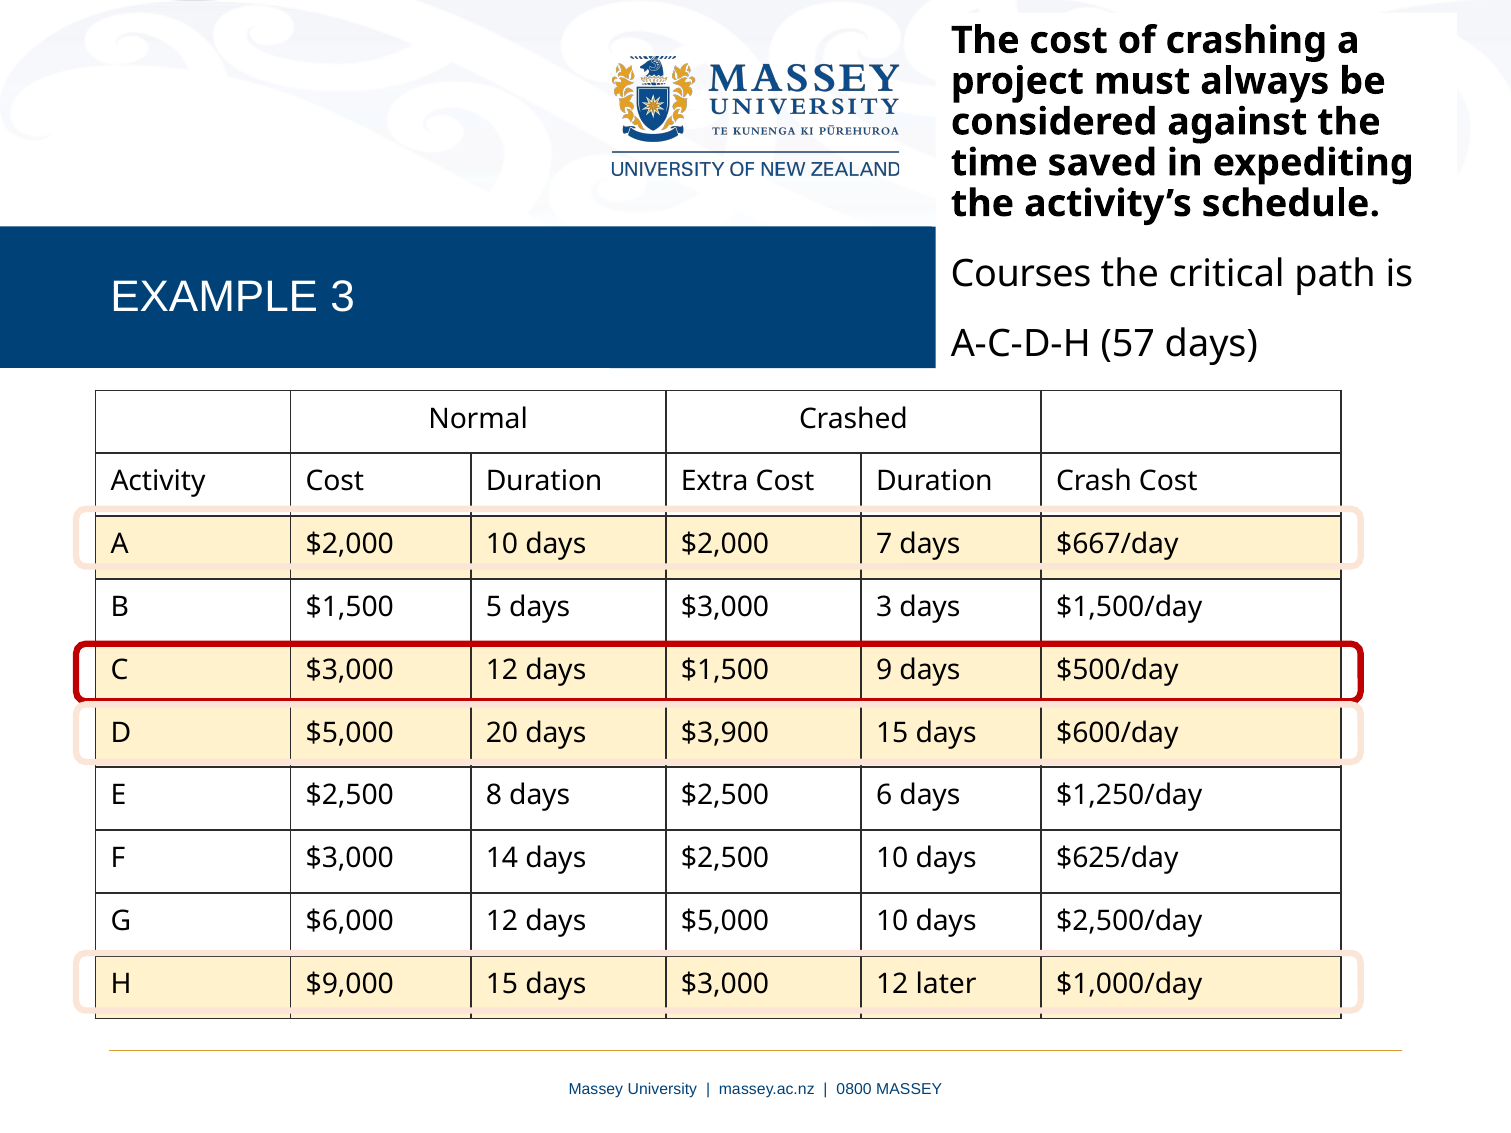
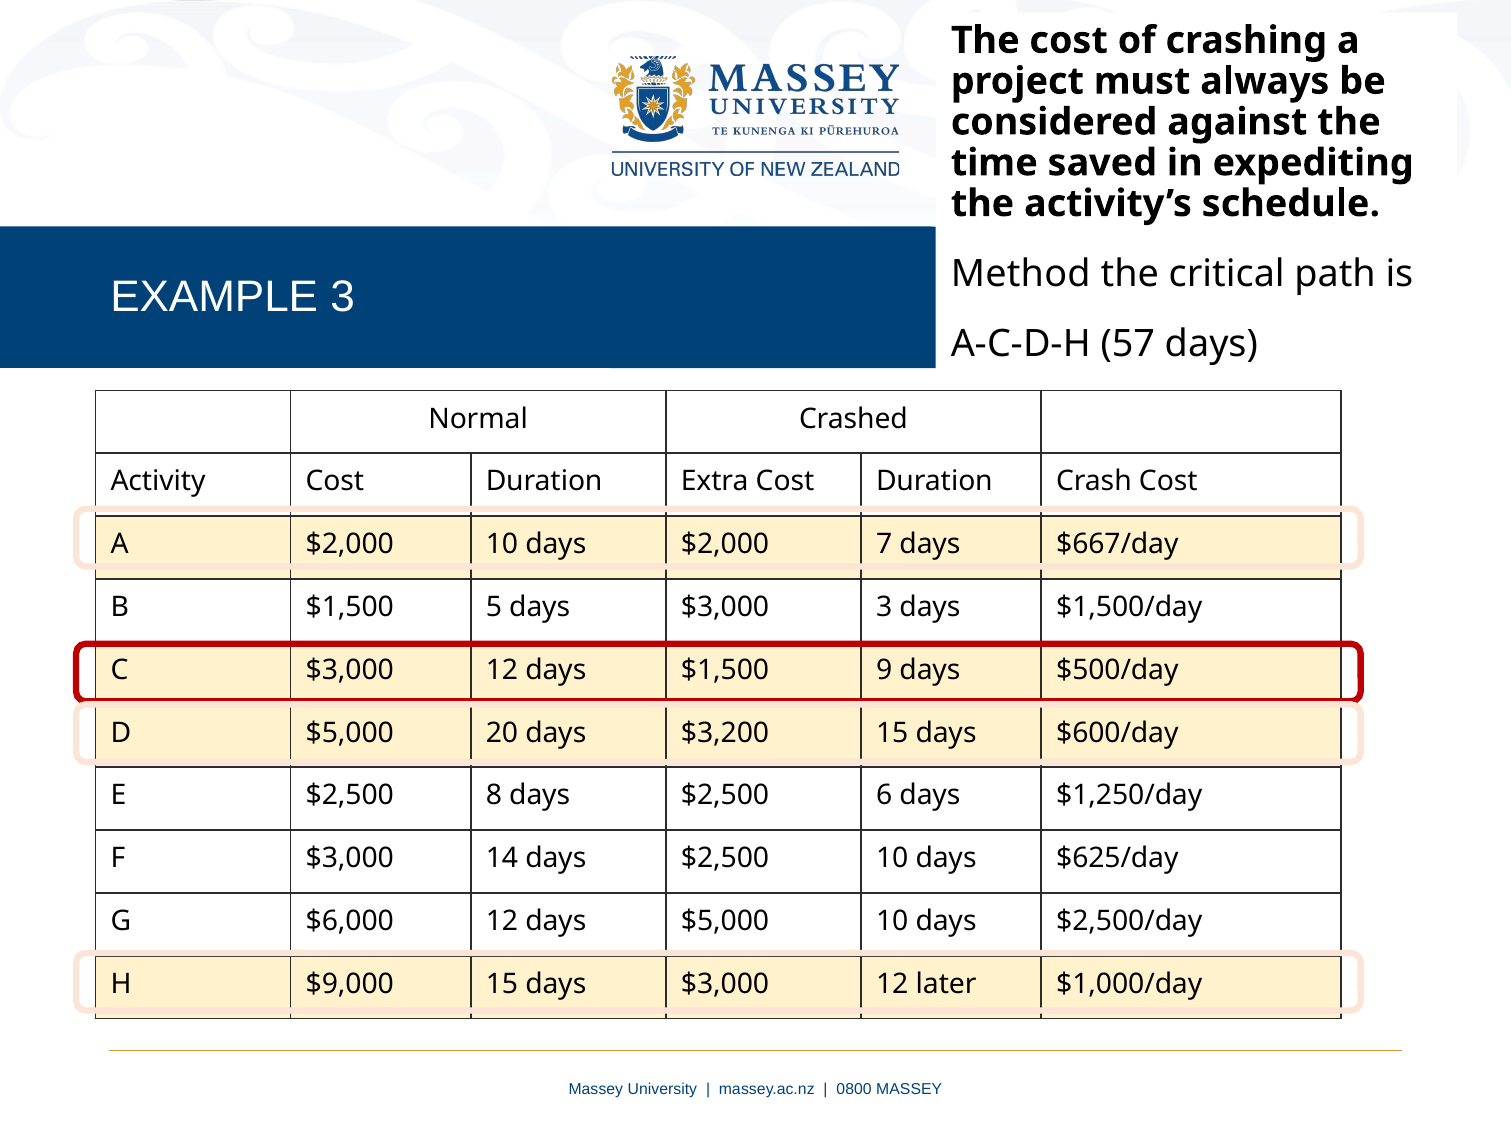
Courses: Courses -> Method (1021, 274)
$3,900: $3,900 -> $3,200 (725, 733)
